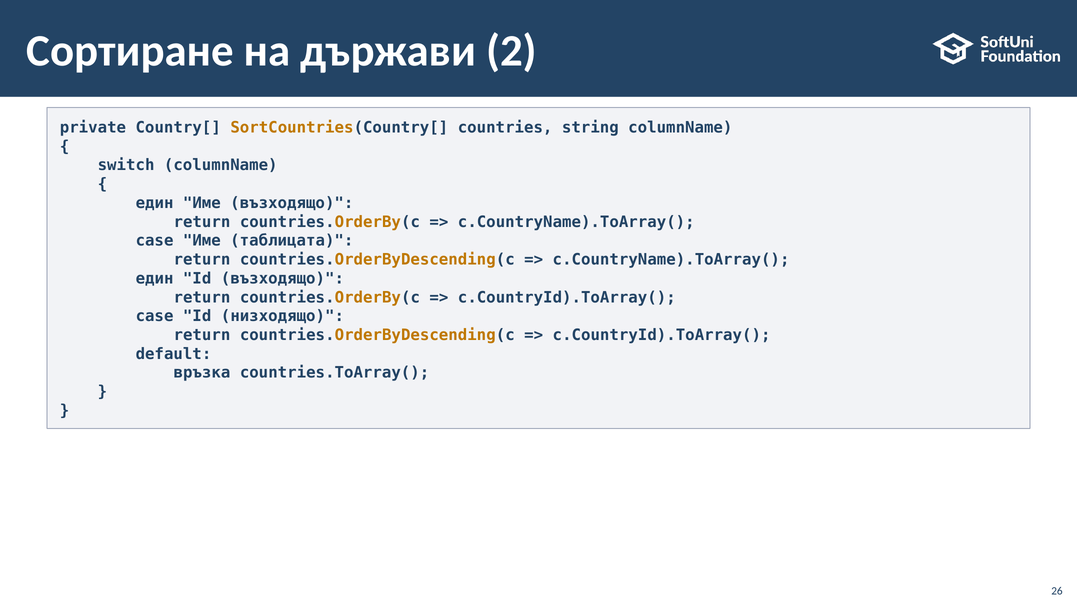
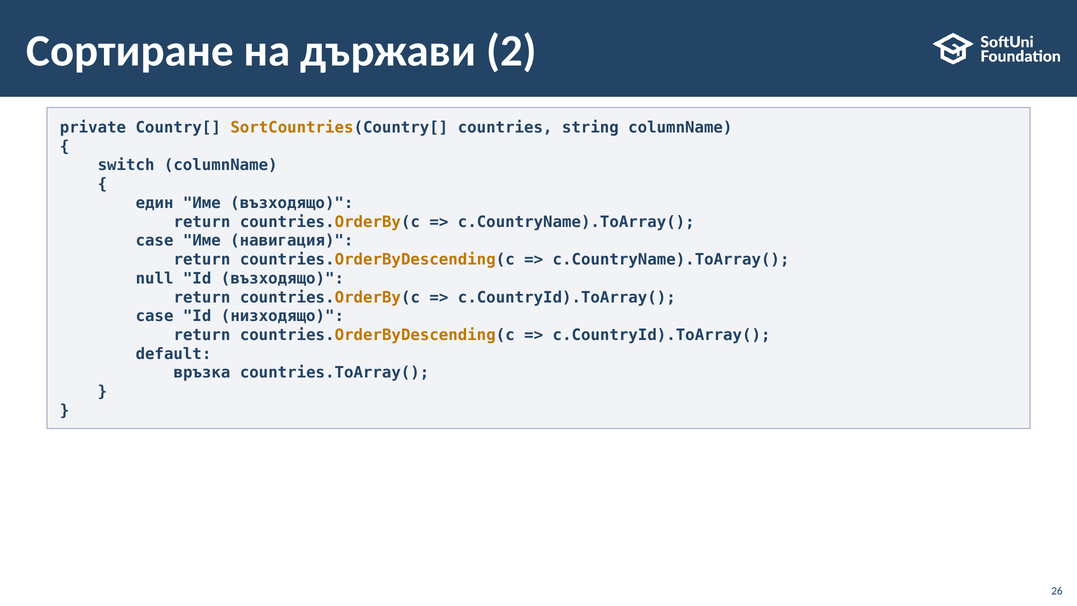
таблицата: таблицата -> навигация (292, 241)
един: един -> null (155, 278)
